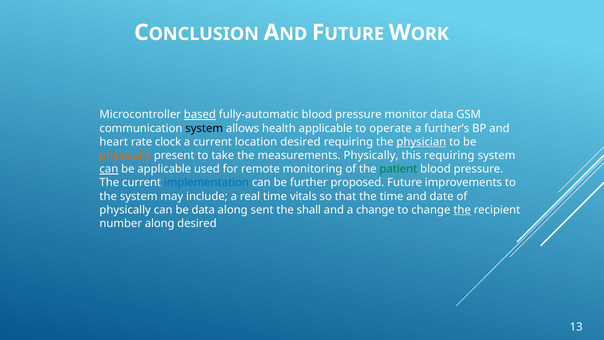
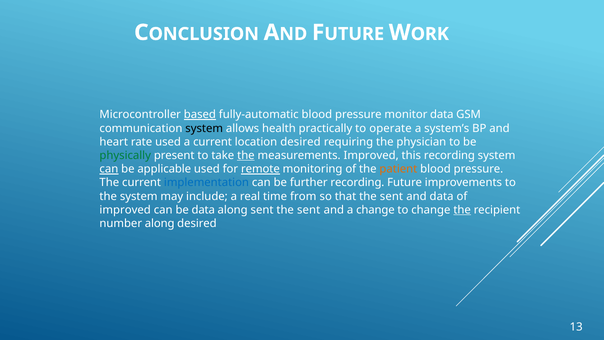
health applicable: applicable -> practically (326, 128)
further’s: further’s -> system’s (447, 128)
rate clock: clock -> used (168, 142)
physician underline: present -> none (421, 142)
physically colour: orange -> green (125, 155)
the underline: none -> present (246, 155)
measurements Physically: Physically -> Improved (371, 155)
this requiring: requiring -> recording (449, 155)
remote underline: none -> present (260, 169)
patient colour: green -> orange (398, 169)
further proposed: proposed -> recording (357, 183)
vitals: vitals -> from (303, 196)
that the time: time -> sent (391, 196)
and date: date -> data (442, 196)
physically: physically -> improved (125, 210)
shall: shall -> sent (309, 210)
